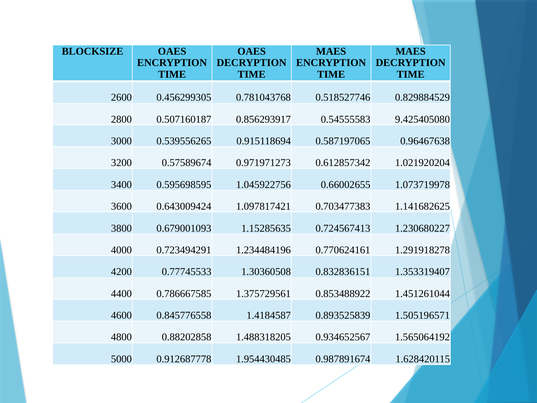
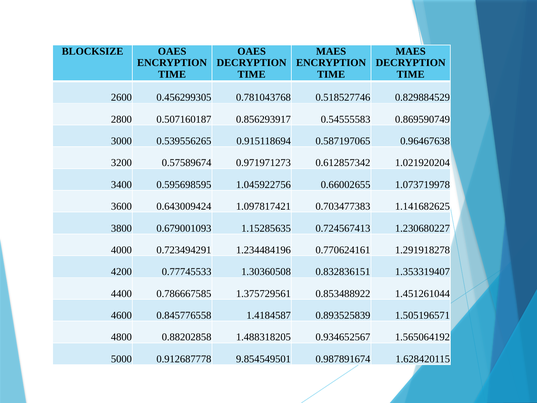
9.425405080: 9.425405080 -> 0.869590749 (422, 119)
1.954430485: 1.954430485 -> 9.854549501 (263, 359)
